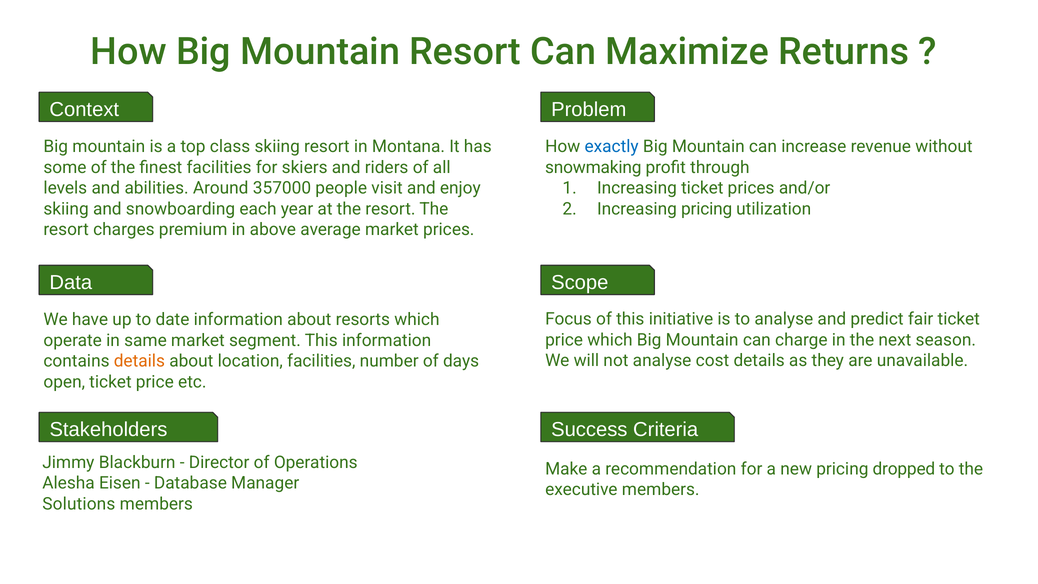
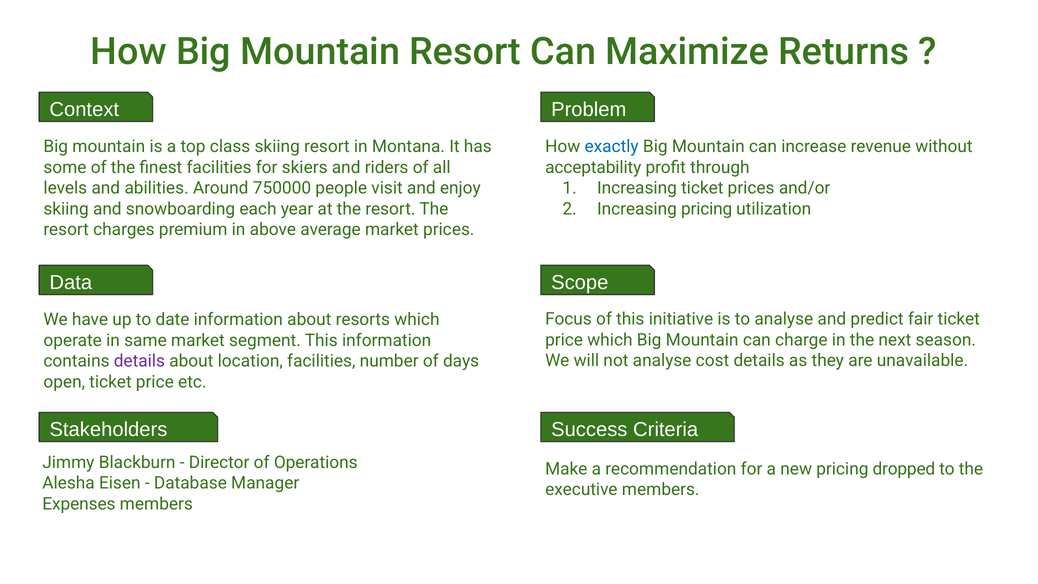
snowmaking: snowmaking -> acceptability (593, 167)
357000: 357000 -> 750000 (282, 188)
details colour: orange -> purple (139, 361)
Solutions: Solutions -> Expenses (79, 504)
